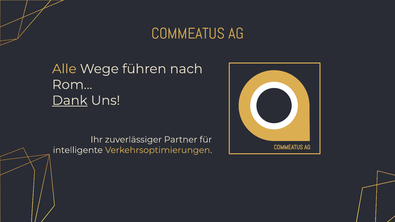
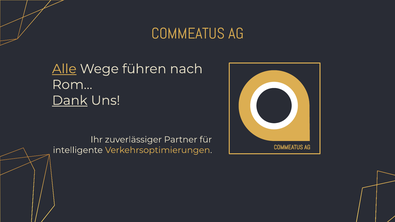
Alle underline: none -> present (64, 69)
